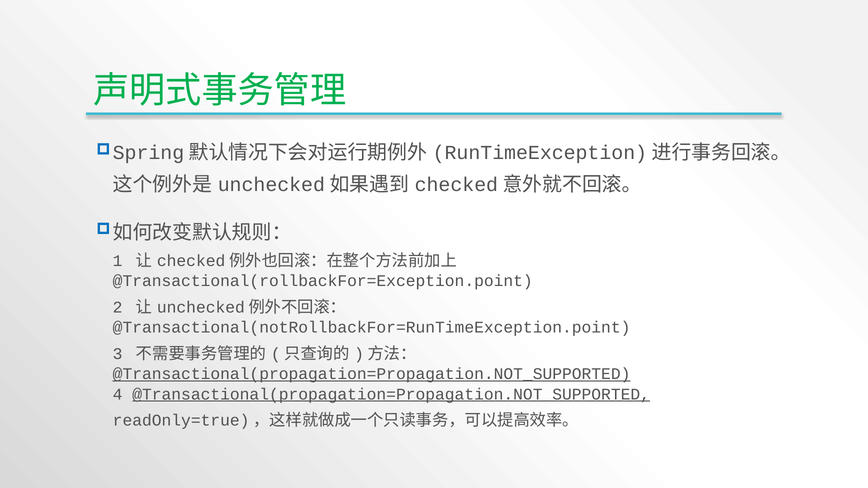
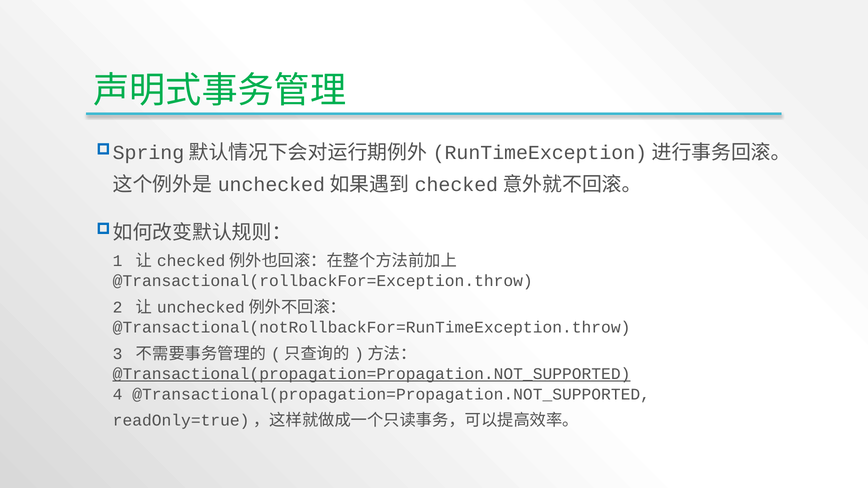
@Transactional(rollbackFor=Exception.point: @Transactional(rollbackFor=Exception.point -> @Transactional(rollbackFor=Exception.throw (323, 281)
@Transactional(notRollbackFor=RunTimeException.point: @Transactional(notRollbackFor=RunTimeException.point -> @Transactional(notRollbackFor=RunTimeException.throw (372, 328)
@Transactional(propagation=Propagation.NOT_SUPPORTED underline: present -> none (391, 395)
